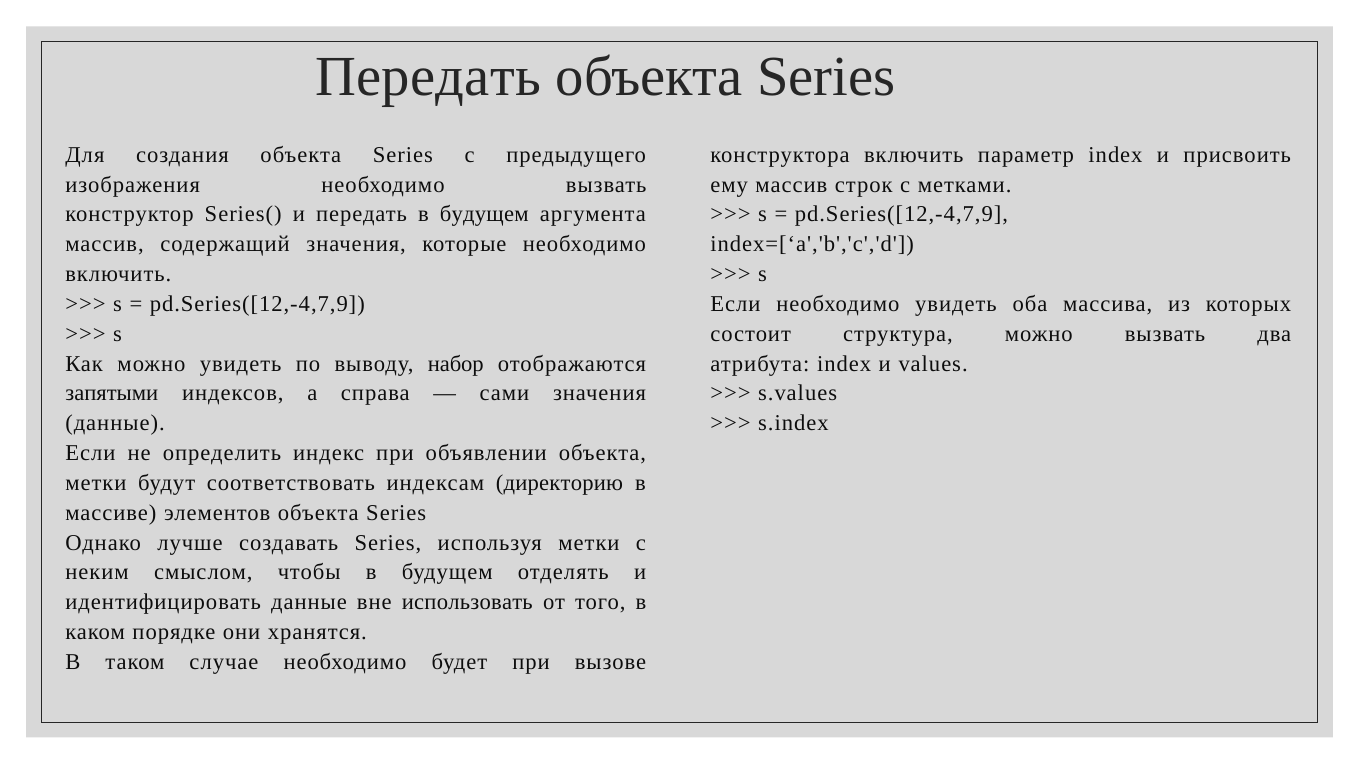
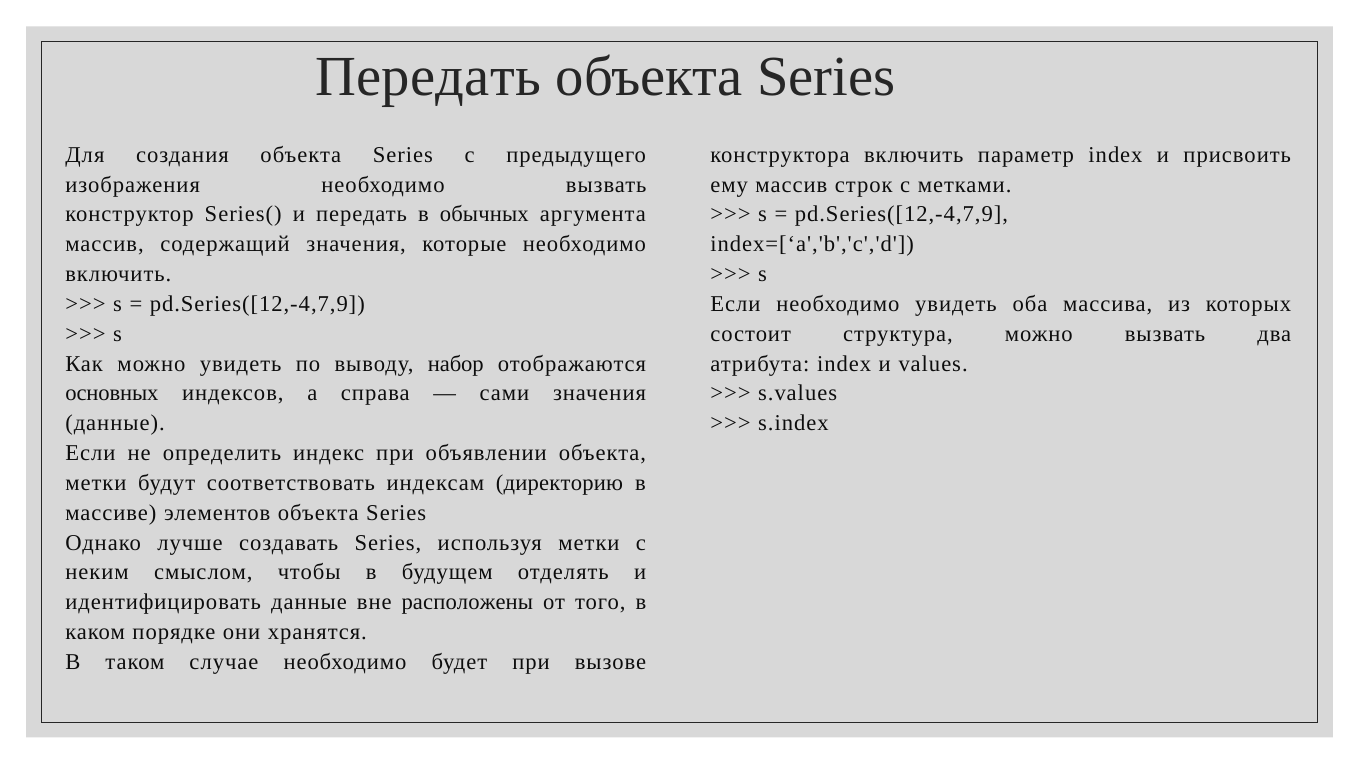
передать в будущем: будущем -> обычных (484, 215)
запятыми: запятыми -> основных (112, 394)
использовать: использовать -> расположены (467, 603)
